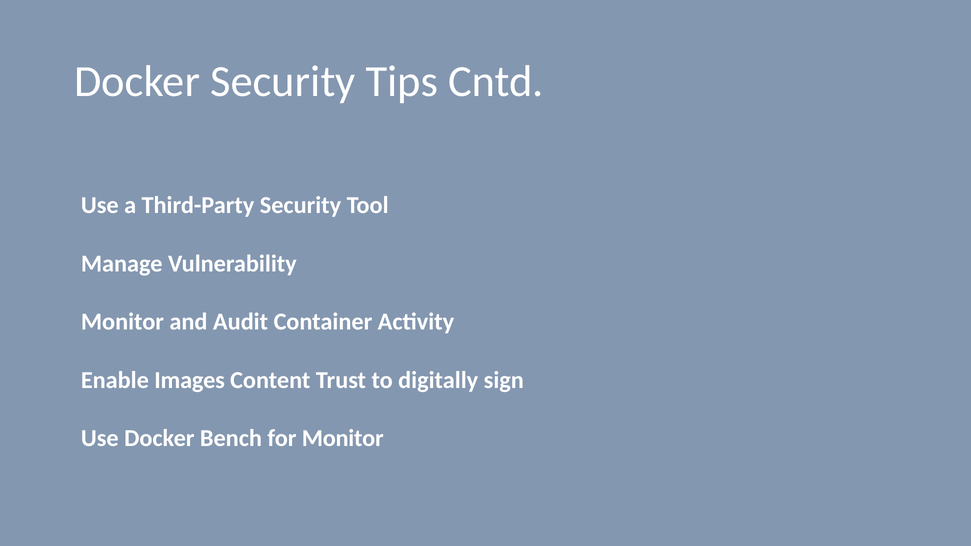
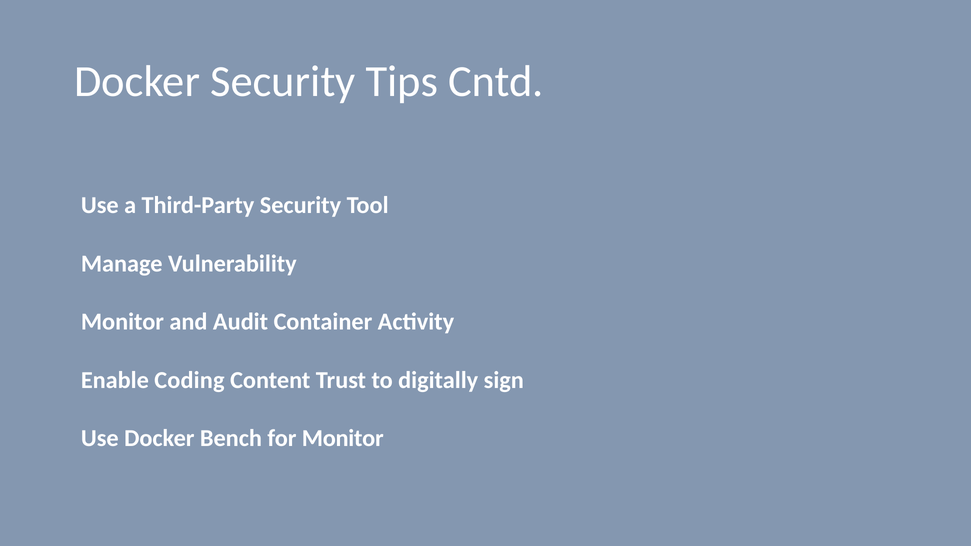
Images: Images -> Coding (189, 380)
